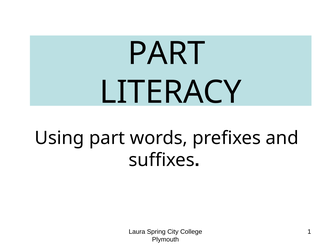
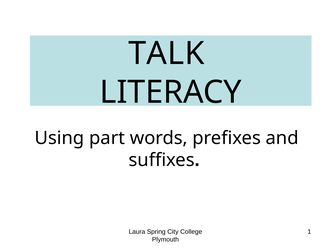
PART: PART -> TALK (166, 54)
